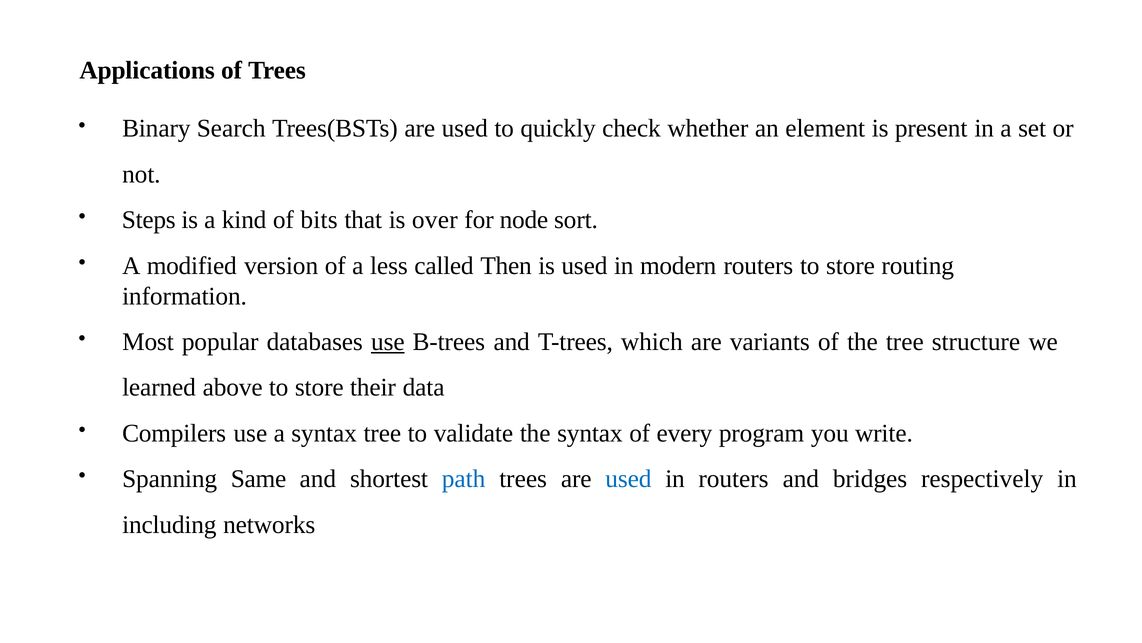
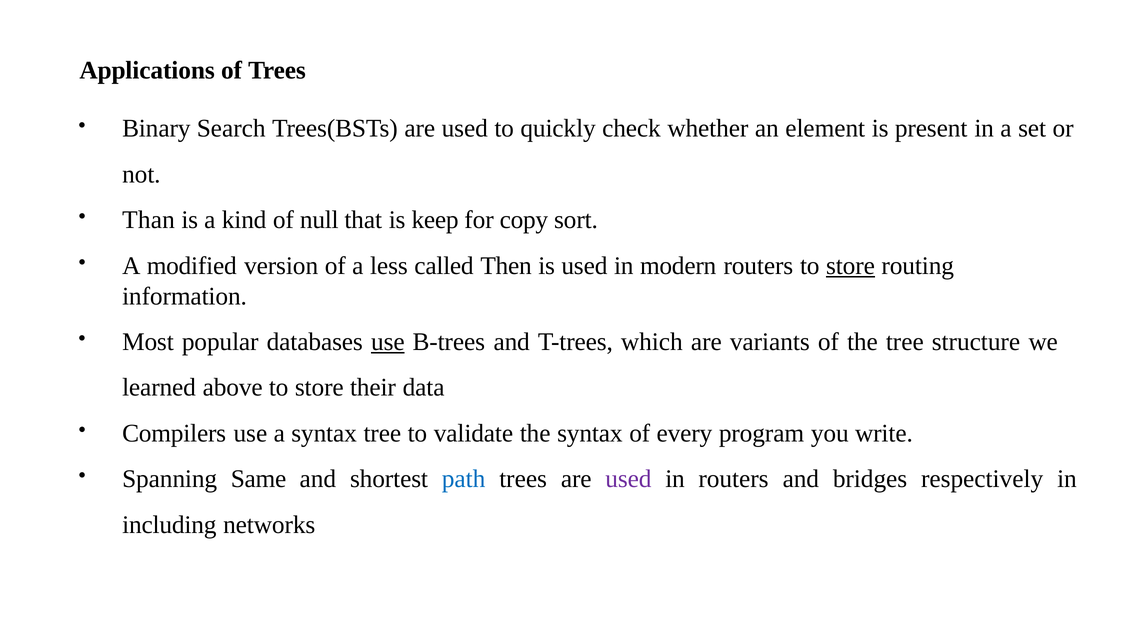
Steps: Steps -> Than (149, 220)
bits: bits -> null (319, 220)
over: over -> keep (435, 220)
node: node -> copy (524, 220)
store underline: none -> present (850, 265)
used colour: blue -> purple (628, 479)
